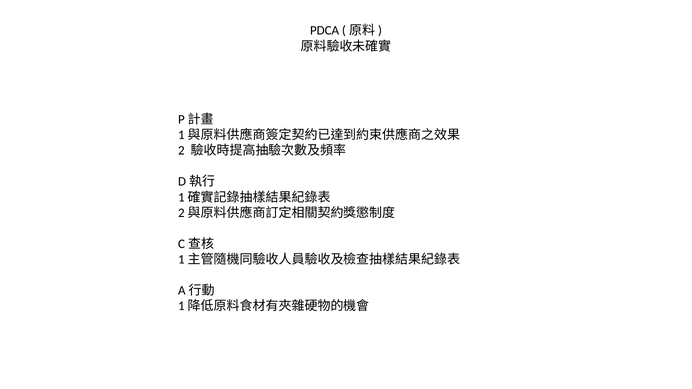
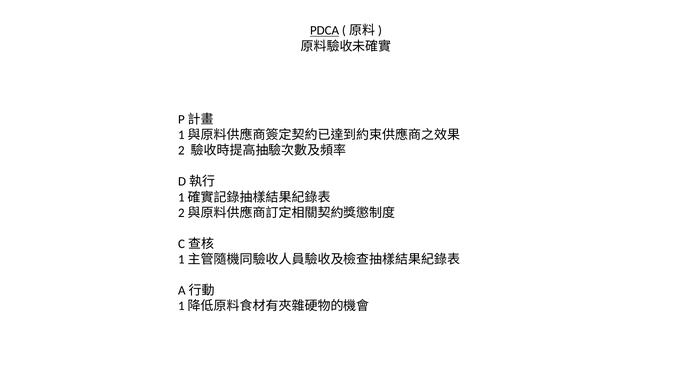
PDCA underline: none -> present (325, 31)
